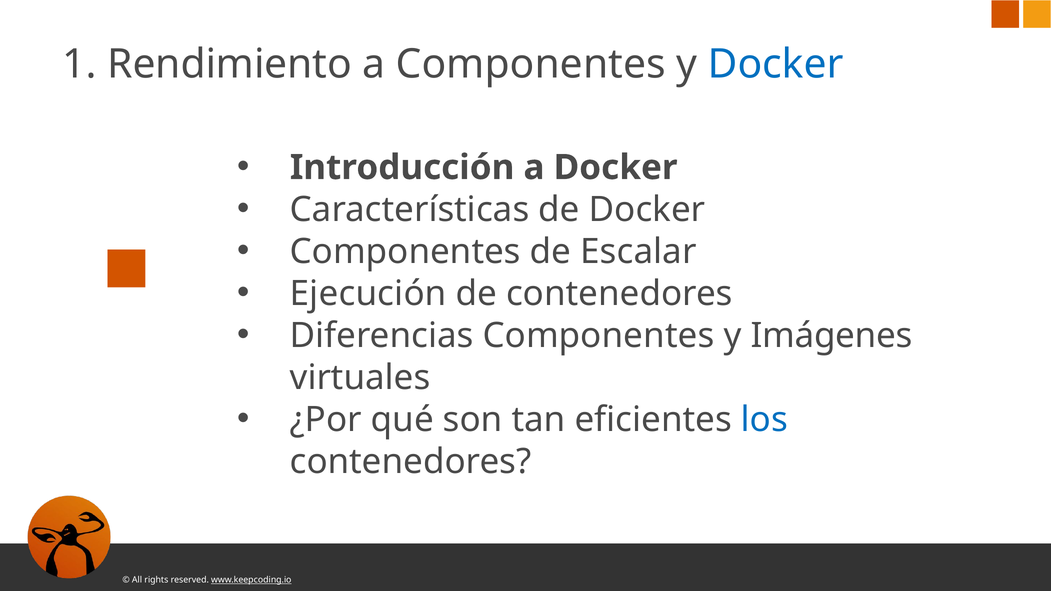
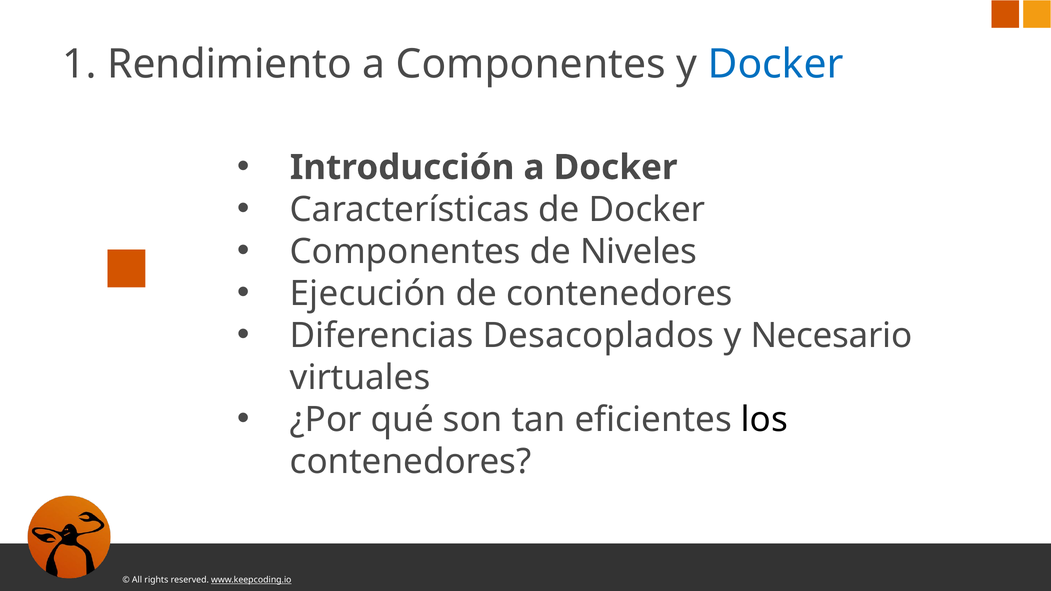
Escalar: Escalar -> Niveles (639, 252)
Diferencias Componentes: Componentes -> Desacoplados (598, 336)
Imágenes: Imágenes -> Necesario (831, 336)
los colour: blue -> black (764, 420)
